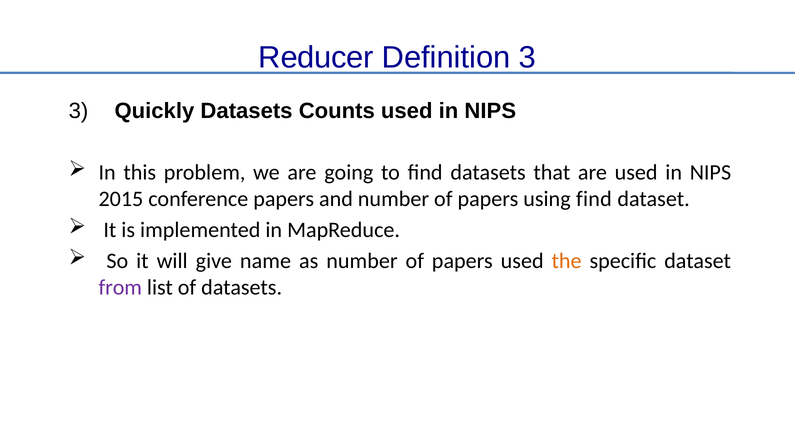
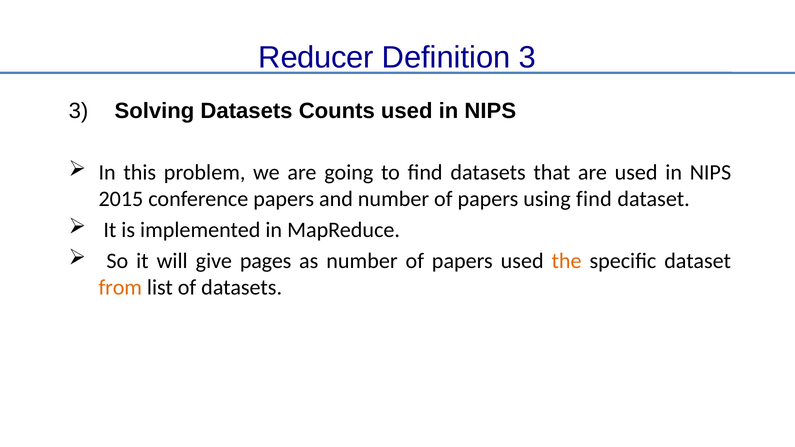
Quickly: Quickly -> Solving (154, 111)
name: name -> pages (266, 261)
from colour: purple -> orange (120, 288)
